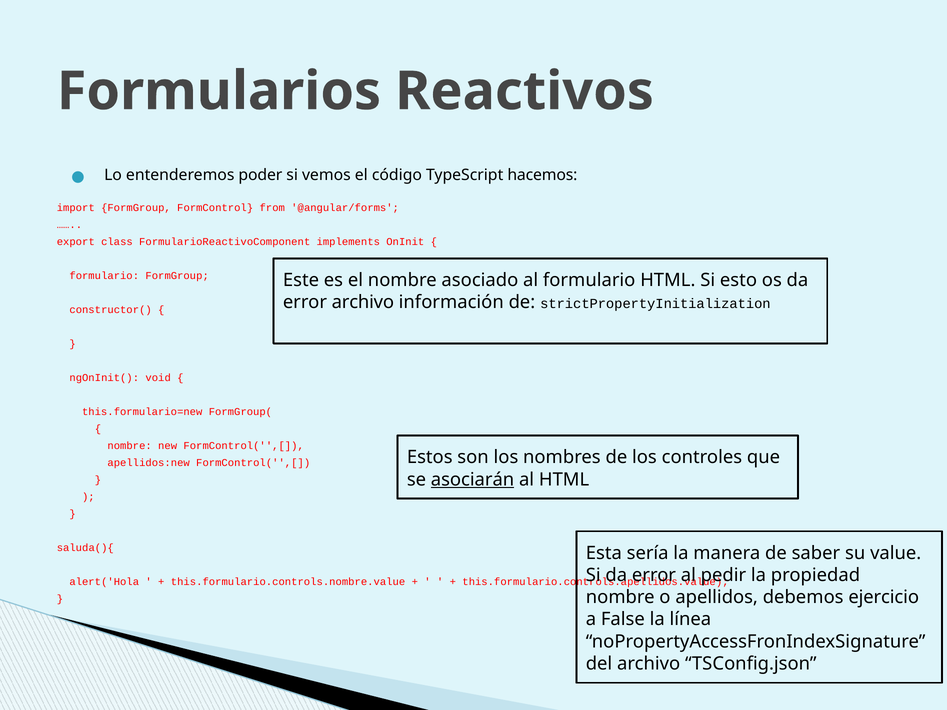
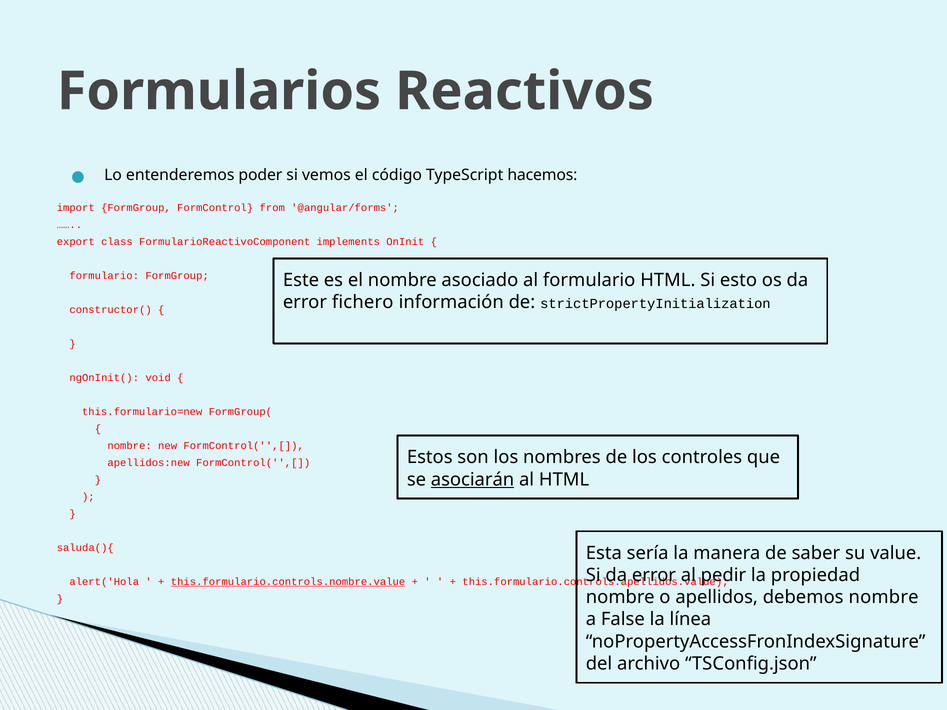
error archivo: archivo -> fichero (363, 302)
this.formulario.controls.nombre.value underline: none -> present (288, 582)
debemos ejercicio: ejercicio -> nombre (884, 597)
